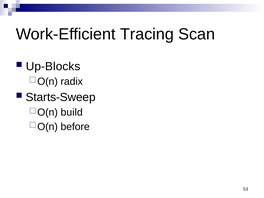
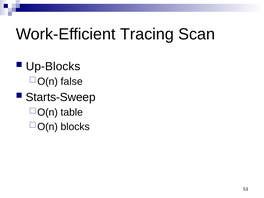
radix: radix -> false (72, 82)
build: build -> table (72, 112)
before: before -> blocks (75, 127)
